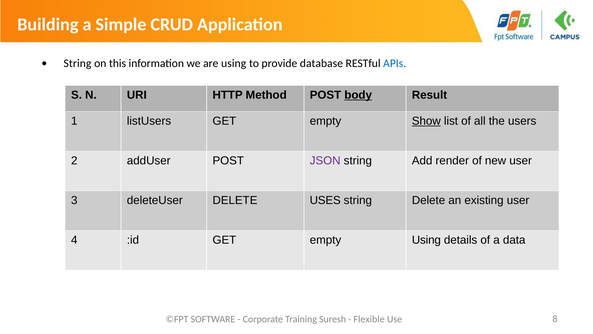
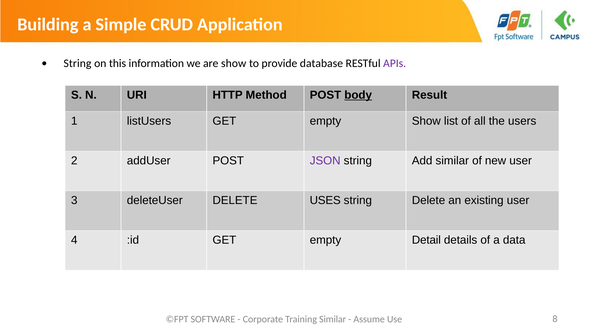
are using: using -> show (234, 63)
APIs colour: blue -> purple (395, 63)
Show underline: present -> none (426, 121)
Add render: render -> similar (452, 161)
empty Using: Using -> Detail (426, 240)
Training Suresh: Suresh -> Similar (333, 319)
Flexible: Flexible -> Assume (369, 319)
